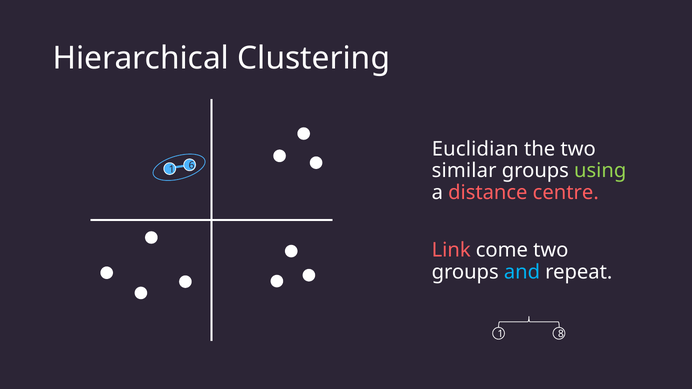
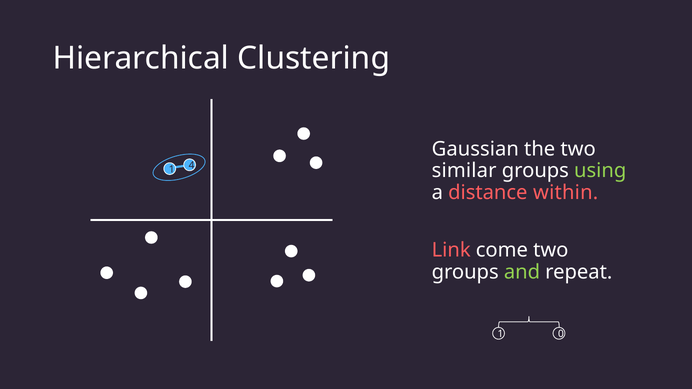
Euclidian: Euclidian -> Gaussian (475, 149)
6: 6 -> 4 (192, 166)
centre: centre -> within (566, 193)
and colour: light blue -> light green (522, 272)
8: 8 -> 0 (561, 334)
